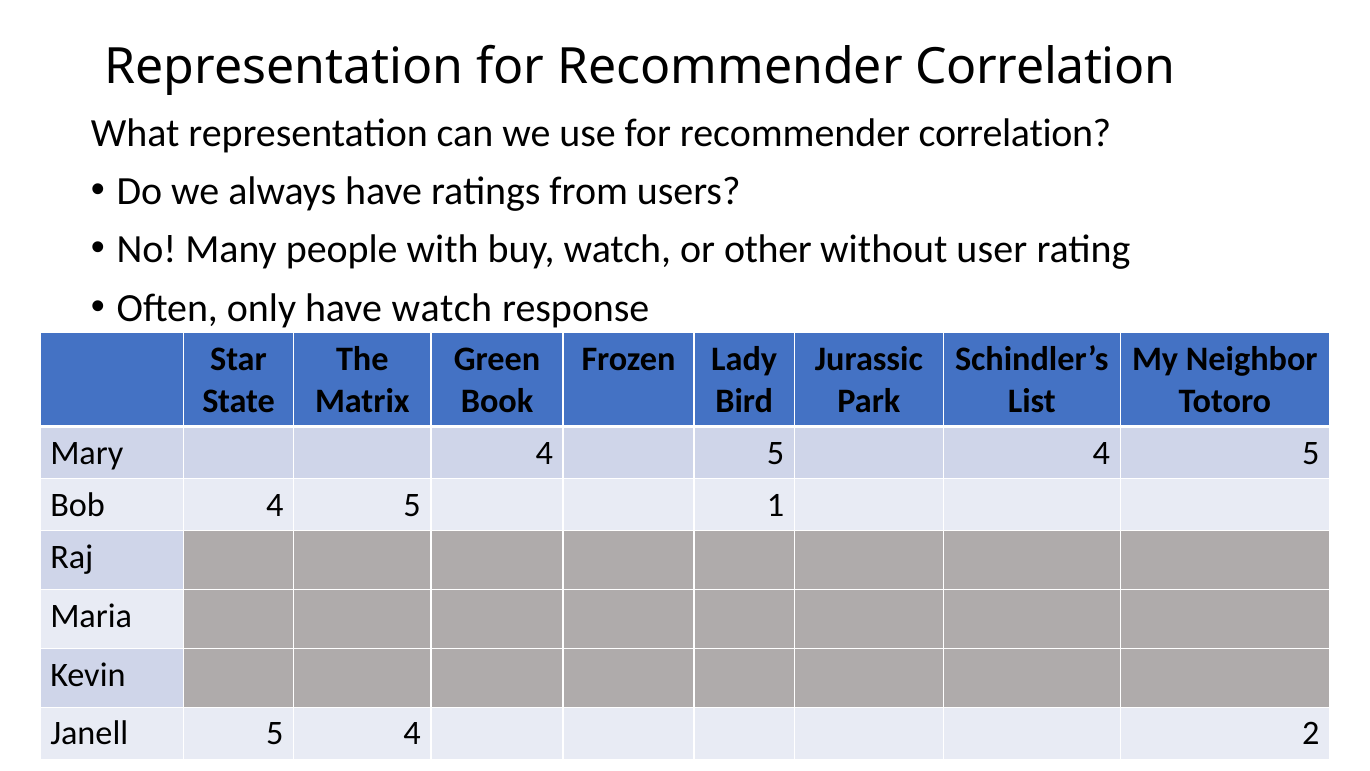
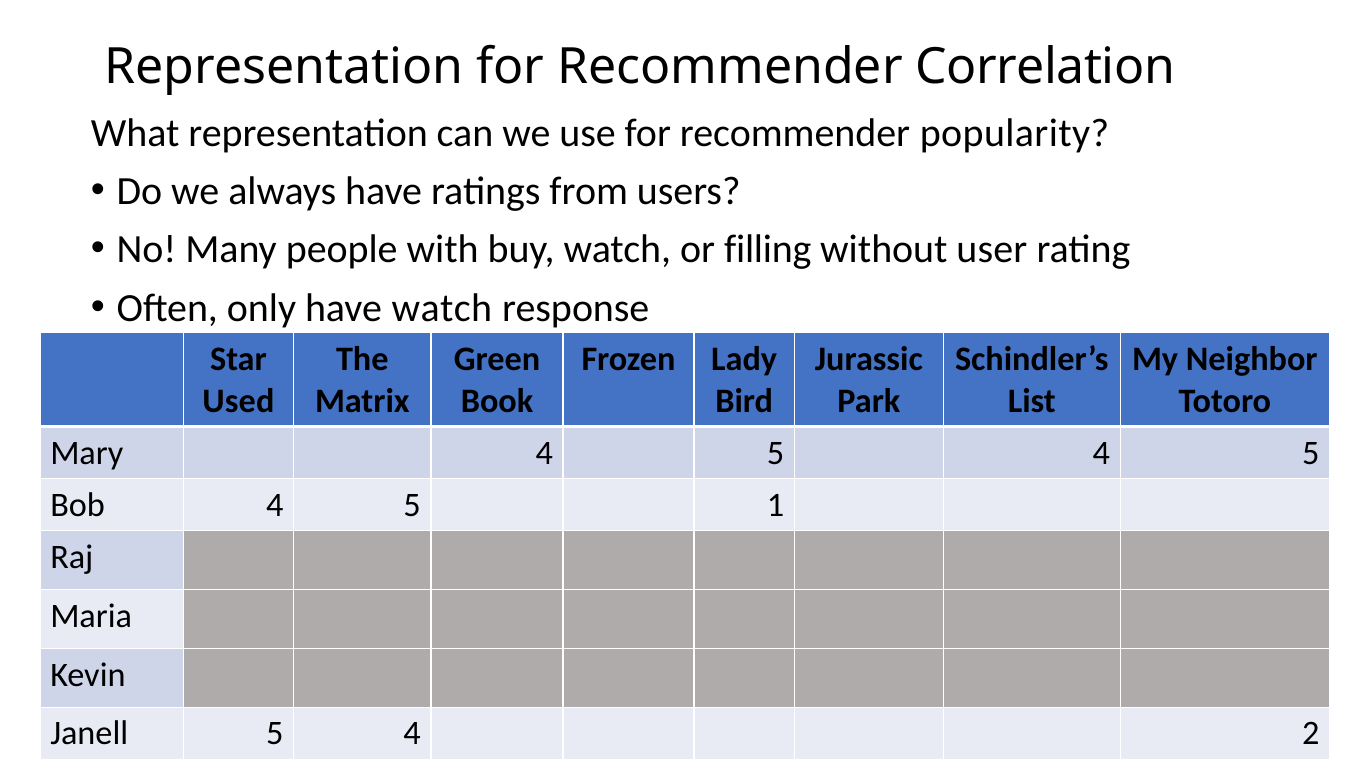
use for recommender correlation: correlation -> popularity (1014, 133)
other: other -> filling (768, 249)
State: State -> Used (238, 401)
